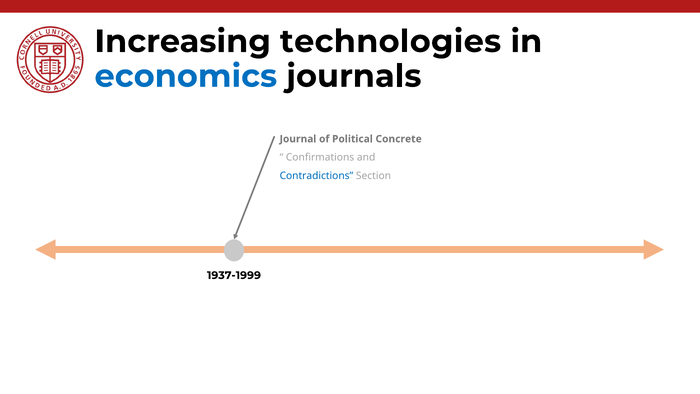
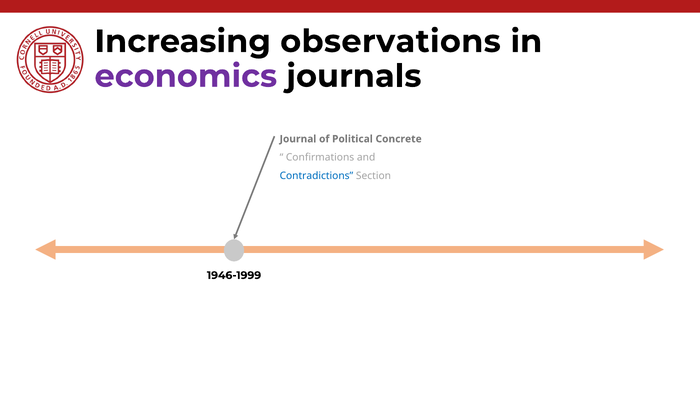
technologies: technologies -> observations (390, 41)
economics colour: blue -> purple (186, 76)
1937-1999: 1937-1999 -> 1946-1999 (234, 275)
